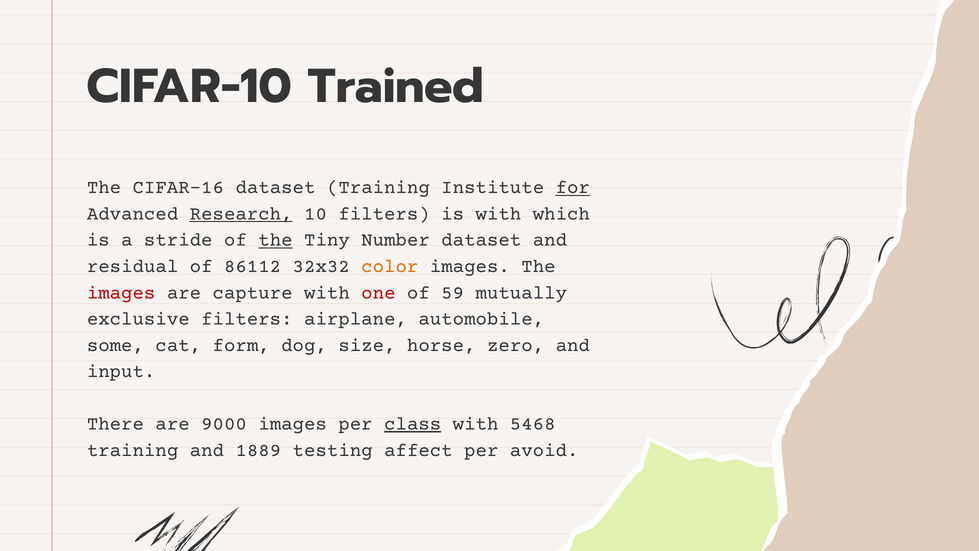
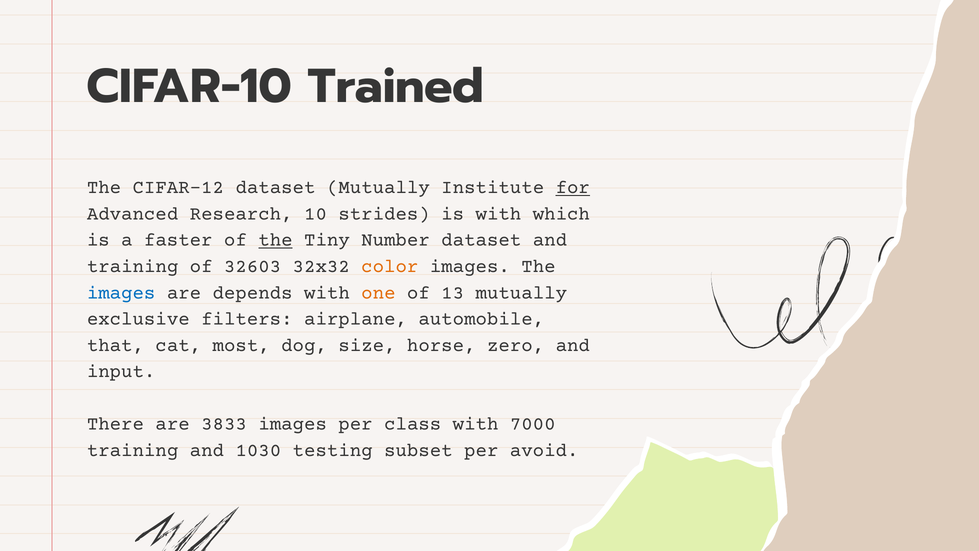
CIFAR-16: CIFAR-16 -> CIFAR-12 (178, 187)
dataset Training: Training -> Mutually (378, 187)
Research underline: present -> none (241, 213)
10 filters: filters -> strides (384, 213)
stride: stride -> faster (178, 240)
residual: residual -> training (133, 266)
86112: 86112 -> 32603 (253, 266)
images colour: red -> blue (121, 292)
capture: capture -> depends (253, 292)
one colour: red -> orange (378, 292)
59: 59 -> 13 (453, 292)
some: some -> that (115, 345)
form: form -> most (241, 345)
9000: 9000 -> 3833 (224, 423)
class underline: present -> none (413, 423)
5468: 5468 -> 7000 (533, 423)
1889: 1889 -> 1030 (258, 450)
affect: affect -> subset (418, 450)
